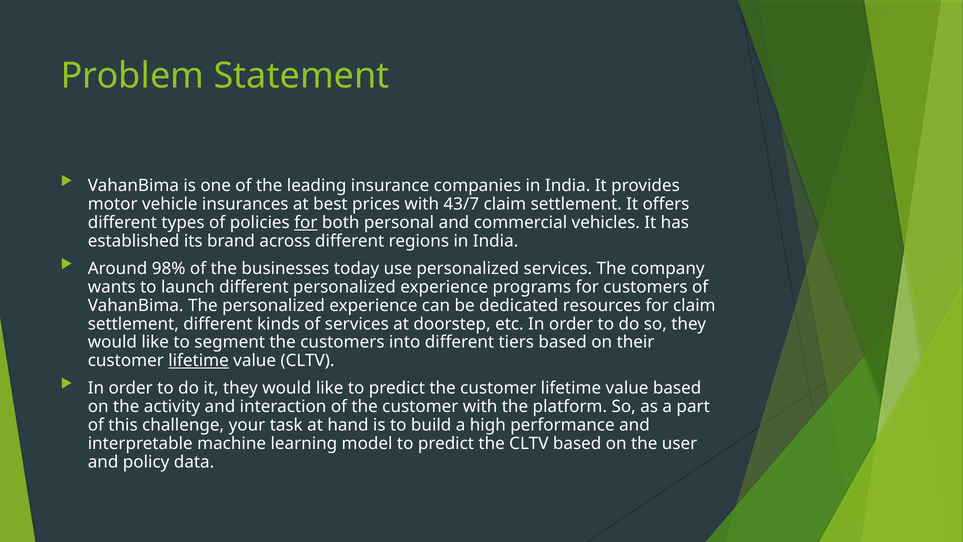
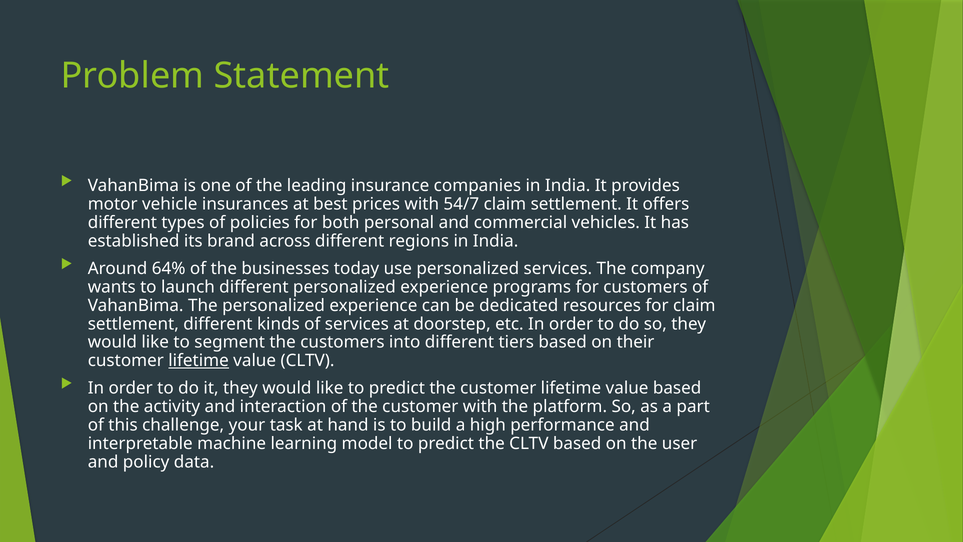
43/7: 43/7 -> 54/7 (461, 204)
for underline: present -> none (306, 223)
98%: 98% -> 64% (169, 268)
